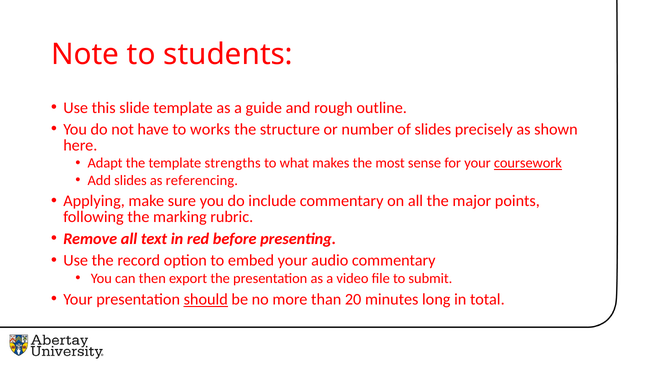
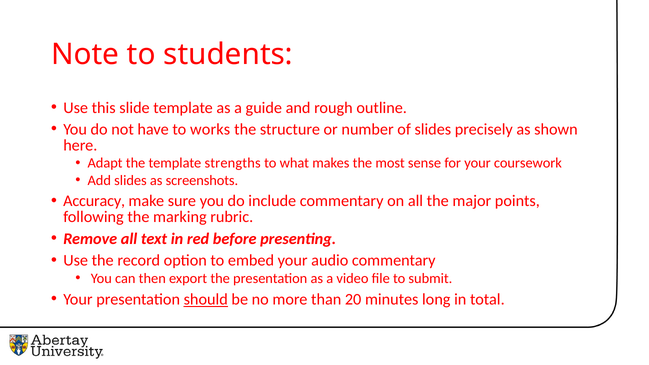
coursework underline: present -> none (528, 163)
referencing: referencing -> screenshots (202, 180)
Applying: Applying -> Accuracy (94, 201)
